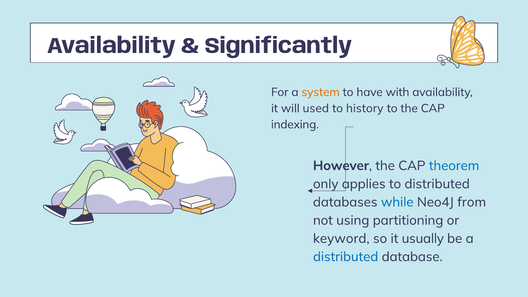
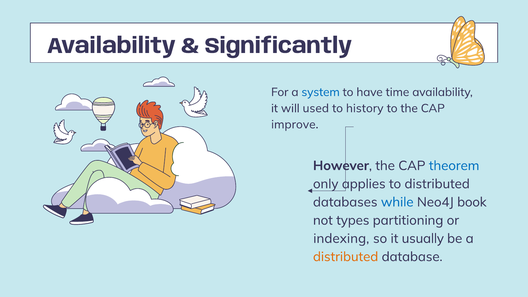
system colour: orange -> blue (321, 92)
with: with -> time (397, 92)
indexing: indexing -> improve (295, 124)
from: from -> book (472, 202)
using: using -> types (353, 220)
keyword: keyword -> indexing (341, 239)
distributed colour: blue -> orange (346, 257)
